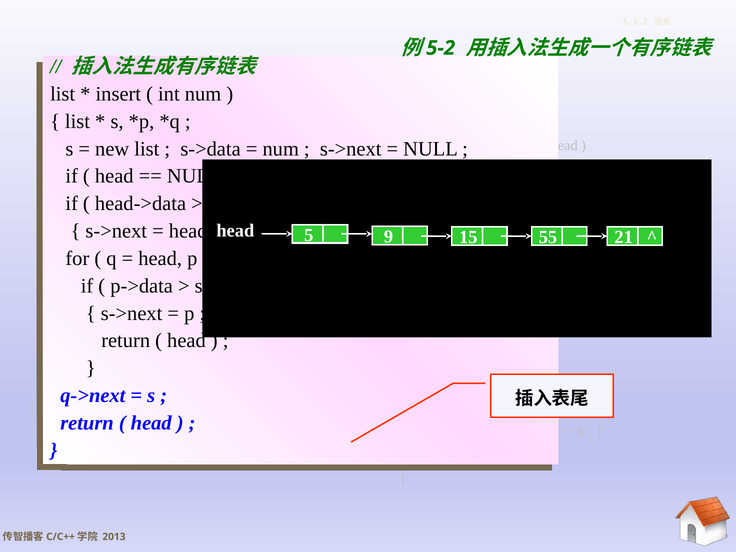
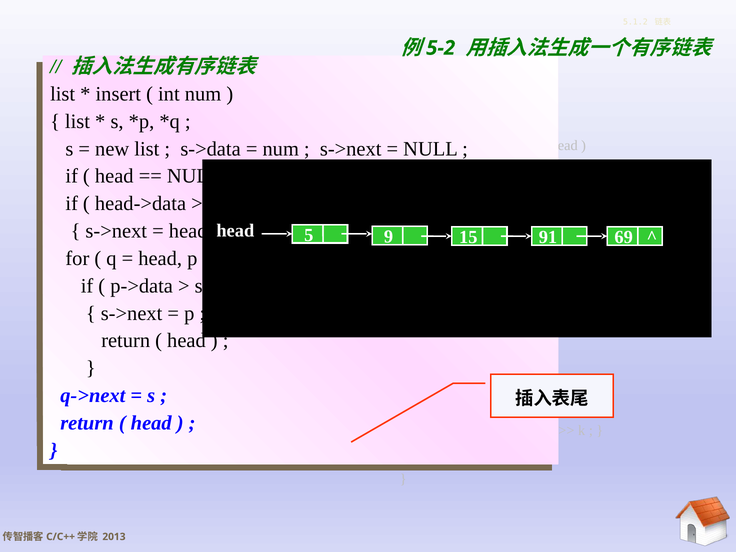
55: 55 -> 91 (548, 237)
21: 21 -> 69 (624, 237)
